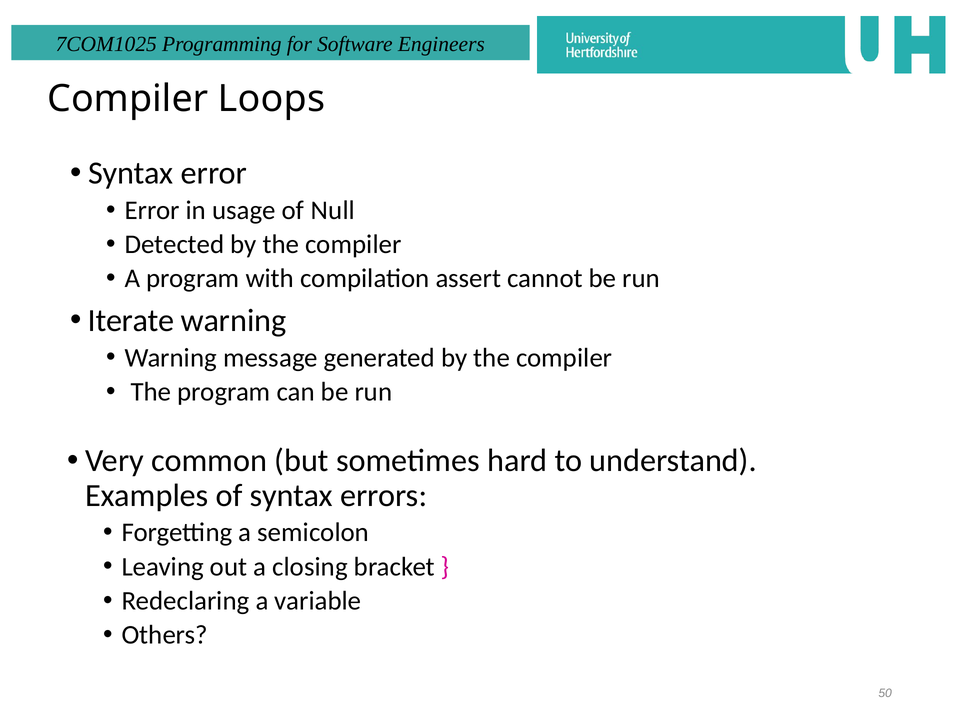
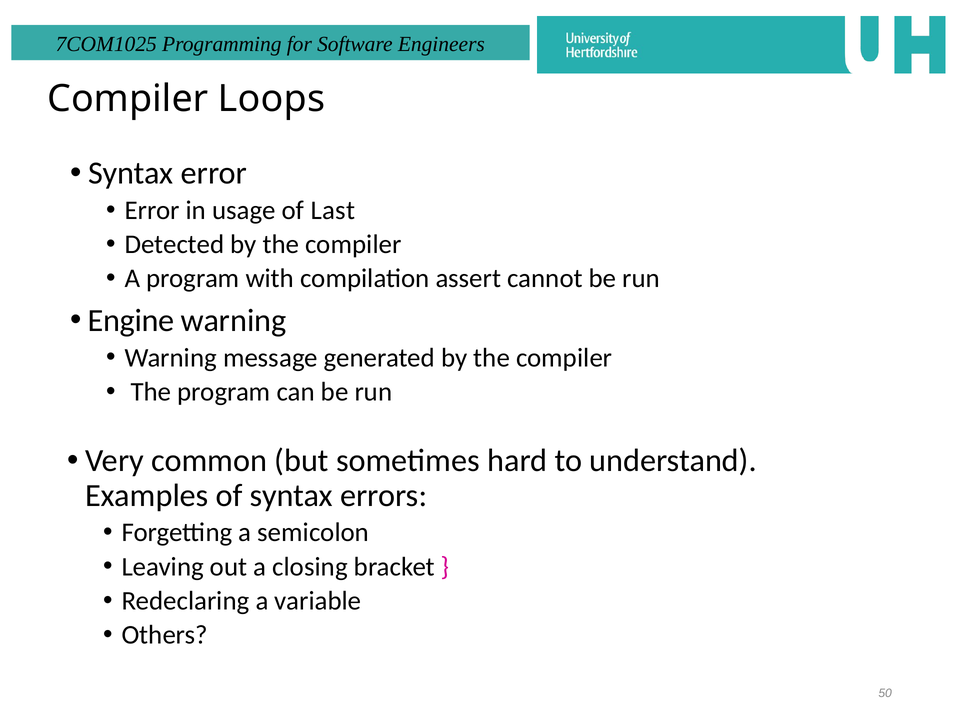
Null: Null -> Last (333, 210)
Iterate: Iterate -> Engine (131, 321)
